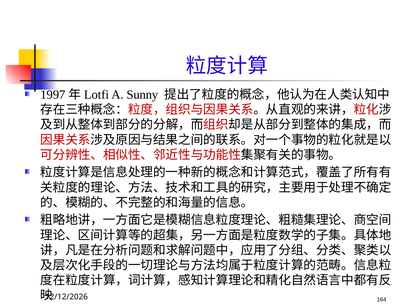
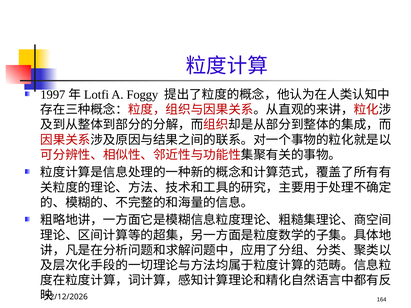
Sunny: Sunny -> Foggy (142, 95)
